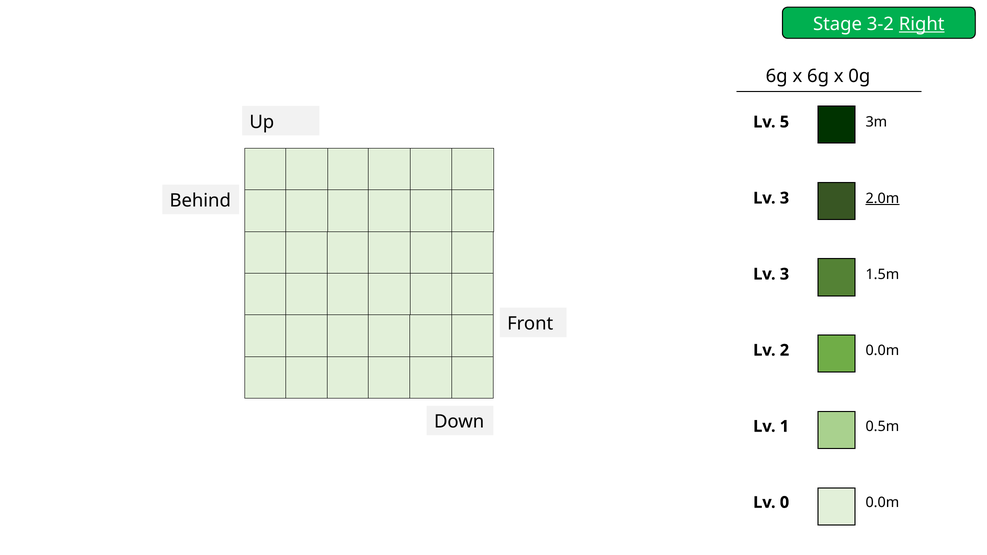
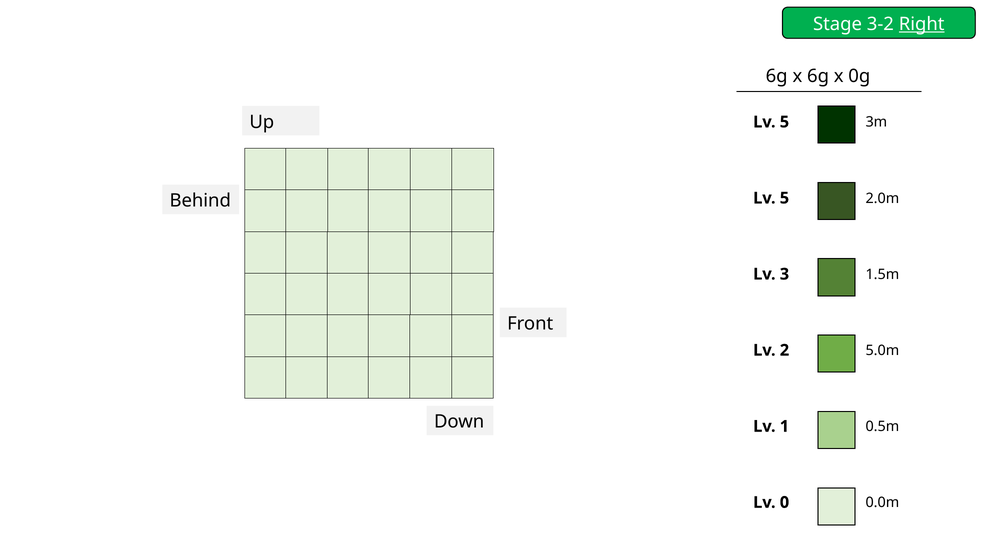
2.0m underline: present -> none (882, 198)
3: 3 -> 5 (784, 198)
0.0m: 0.0m -> 5.0m (882, 351)
